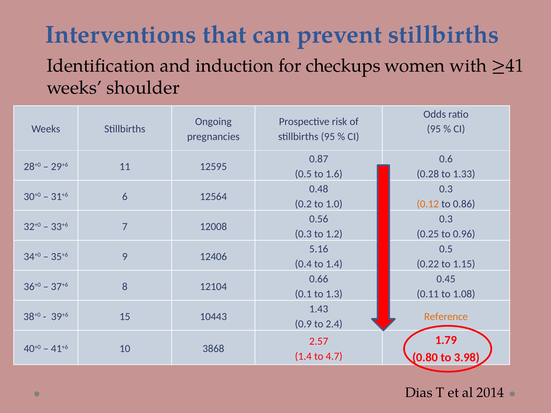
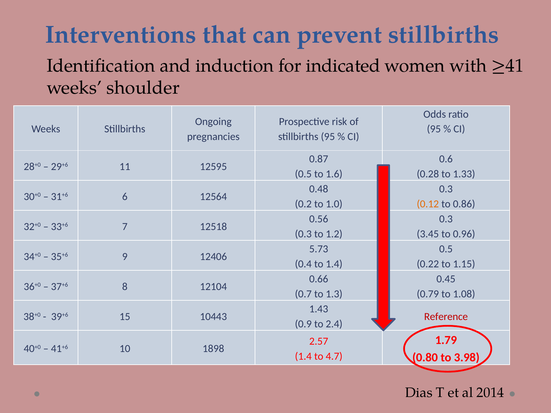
checkups: checkups -> indicated (343, 66)
12008: 12008 -> 12518 (213, 227)
0.25: 0.25 -> 3.45 (428, 234)
5.16: 5.16 -> 5.73 (319, 249)
0.1: 0.1 -> 0.7 (303, 294)
0.11: 0.11 -> 0.79 (428, 294)
Reference colour: orange -> red (446, 317)
3868: 3868 -> 1898 (213, 349)
